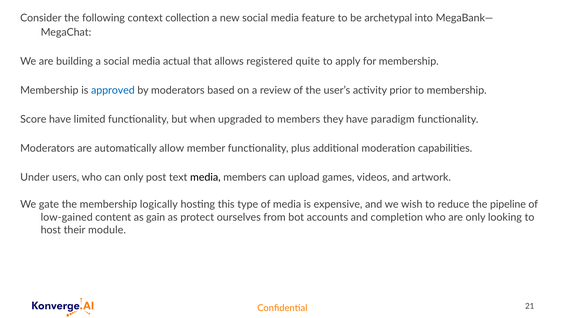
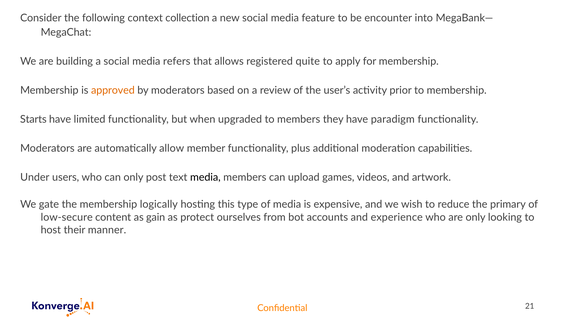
archetypal: archetypal -> encounter (388, 18)
actual: actual -> refers (177, 61)
approved colour: blue -> orange (113, 90)
Score: Score -> Starts (33, 119)
pipeline: pipeline -> primary (508, 205)
low-gained: low-gained -> low-secure (67, 217)
completion: completion -> experience (397, 217)
module: module -> manner (107, 230)
